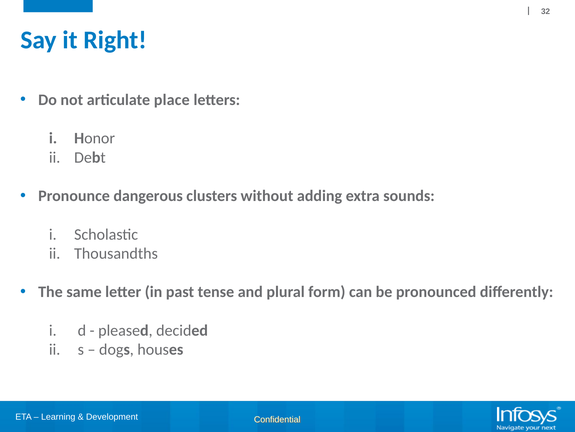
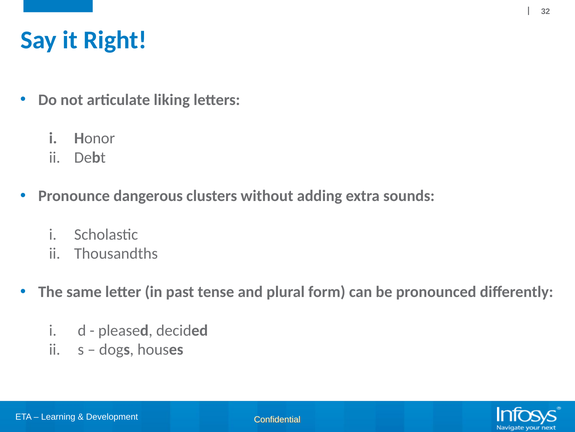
place: place -> liking (172, 100)
